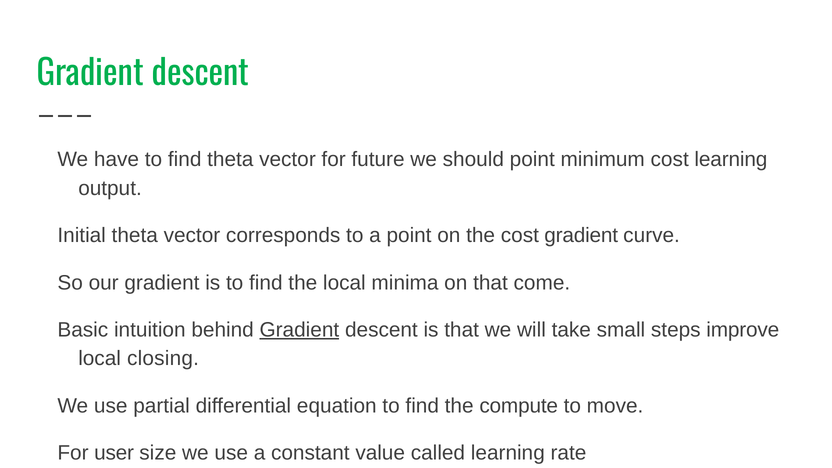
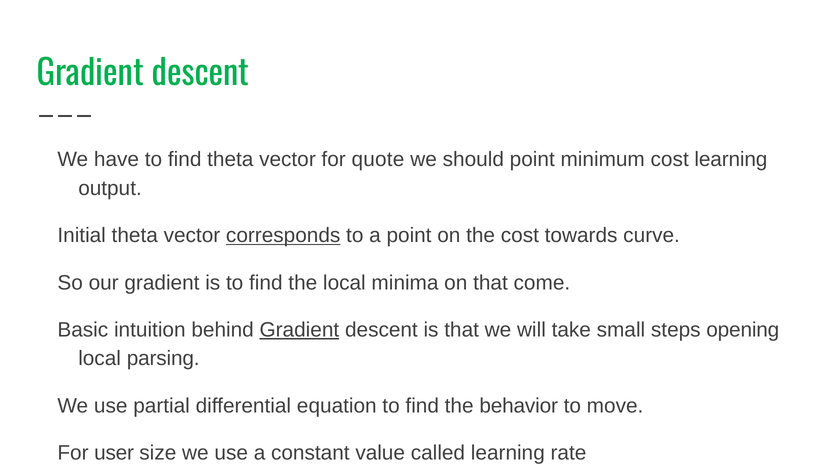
future: future -> quote (378, 160)
corresponds underline: none -> present (283, 235)
cost gradient: gradient -> towards (581, 235)
improve: improve -> opening (743, 330)
closing: closing -> parsing (163, 359)
compute: compute -> behavior (519, 406)
